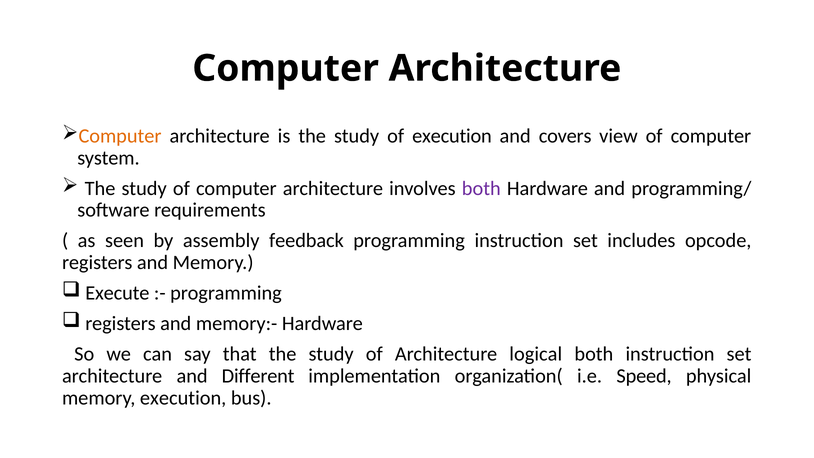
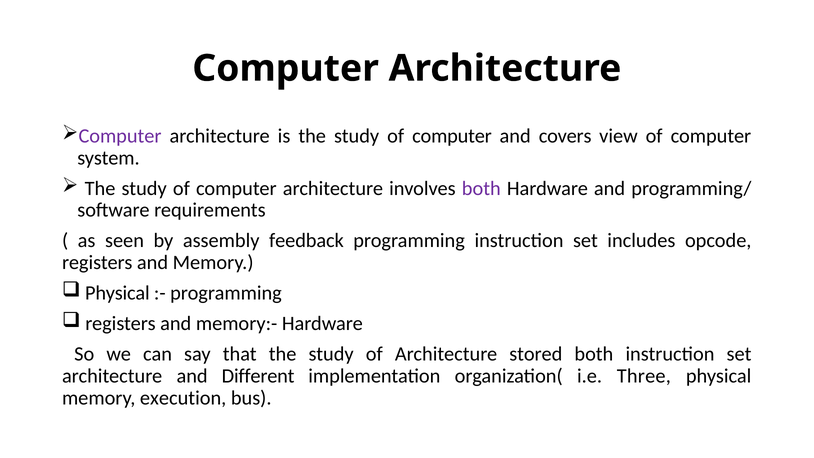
Computer colour: orange -> purple (120, 136)
execution: execution -> computer (452, 136)
Execute: Execute -> Physical (117, 293)
logical: logical -> stored (536, 354)
Speed: Speed -> Three (644, 376)
